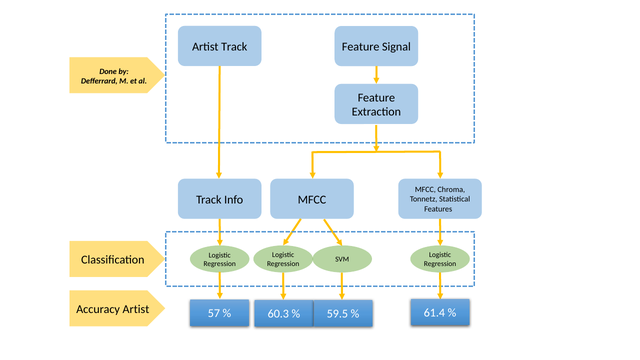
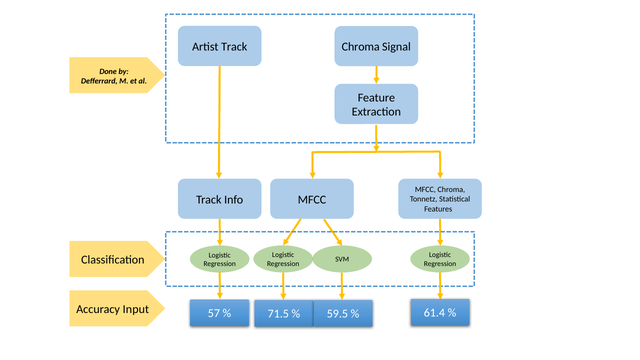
Feature: Feature -> Chroma (361, 47)
Accuracy Artist: Artist -> Input (136, 309)
60.3: 60.3 -> 71.5 (278, 314)
